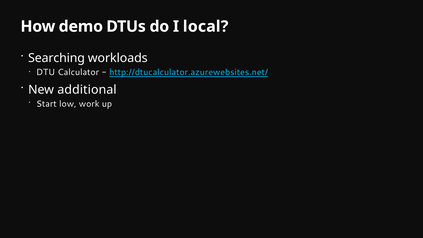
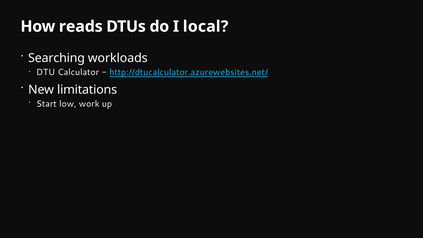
demo: demo -> reads (81, 26)
additional: additional -> limitations (87, 90)
